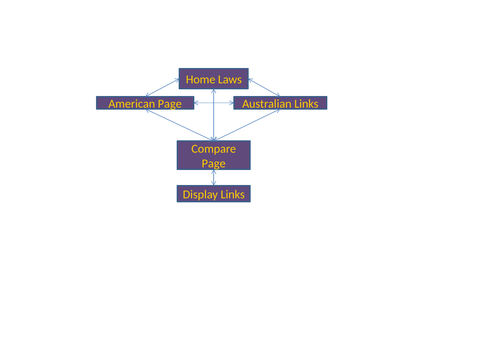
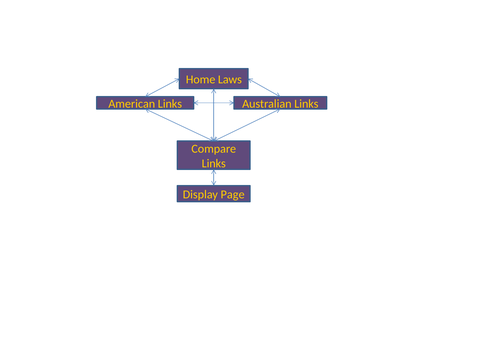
American Page: Page -> Links (170, 104)
Page: Page -> Links (214, 163)
Display Links: Links -> Page (233, 194)
